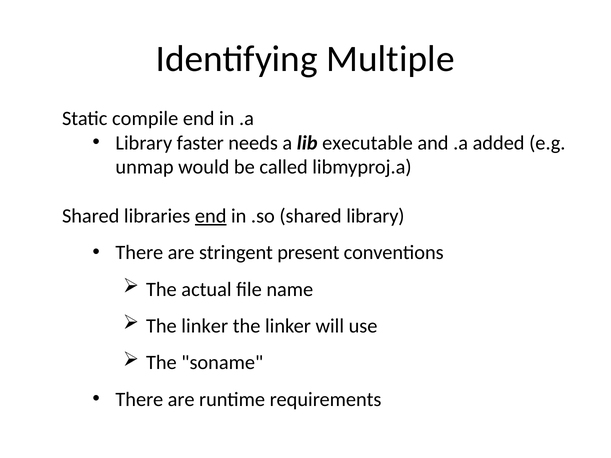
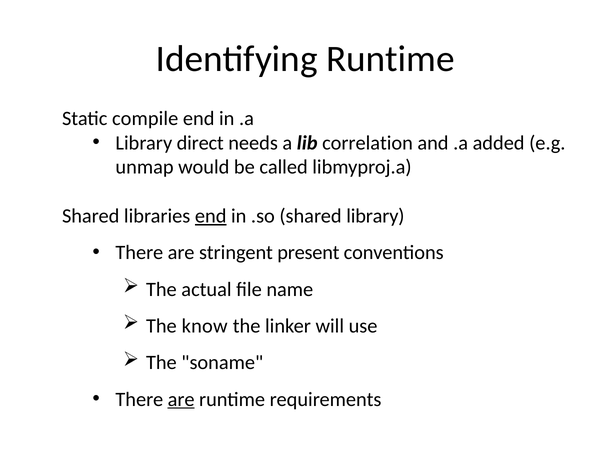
Identifying Multiple: Multiple -> Runtime (390, 59)
faster: faster -> direct (200, 143)
executable: executable -> correlation (367, 143)
linker: linker -> know (205, 326)
are underline: none -> present (181, 400)
